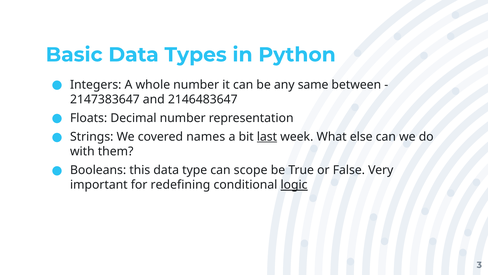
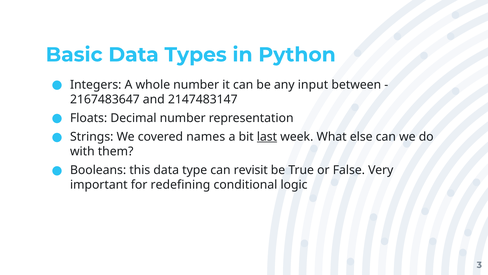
same: same -> input (313, 85)
2147383647: 2147383647 -> 2167483647 (105, 99)
2146483647: 2146483647 -> 2147483147 (203, 99)
scope: scope -> revisit (251, 170)
logic underline: present -> none (294, 185)
